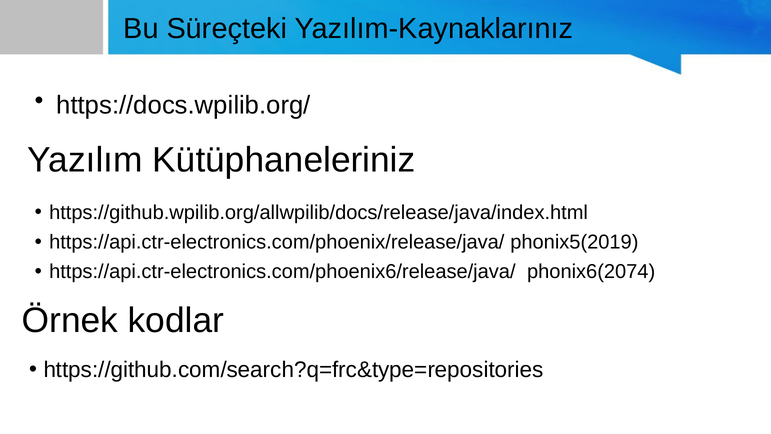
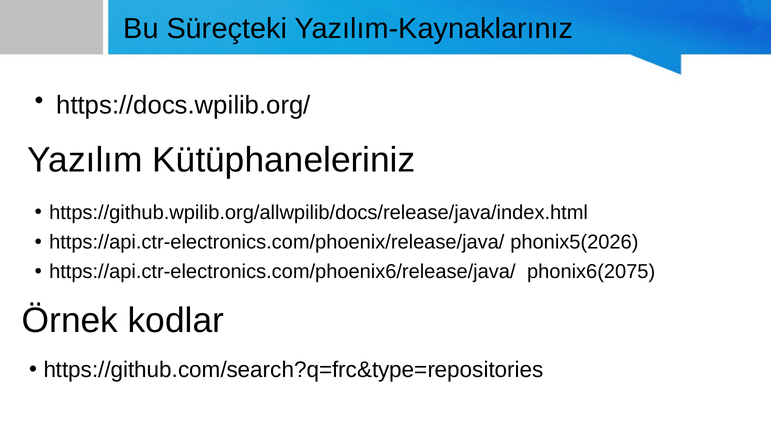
phonix5(2019: phonix5(2019 -> phonix5(2026 (574, 242)
phonix6(2074: phonix6(2074 -> phonix6(2075 (591, 272)
